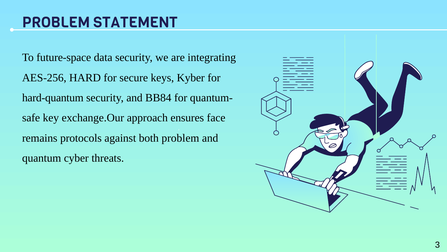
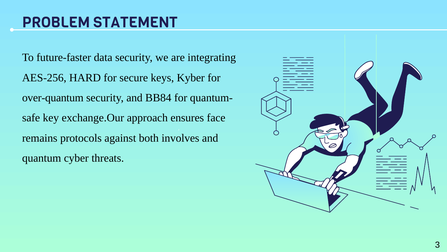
future-space: future-space -> future-faster (64, 57)
hard-quantum: hard-quantum -> over-quantum (53, 98)
both problem: problem -> involves (180, 138)
